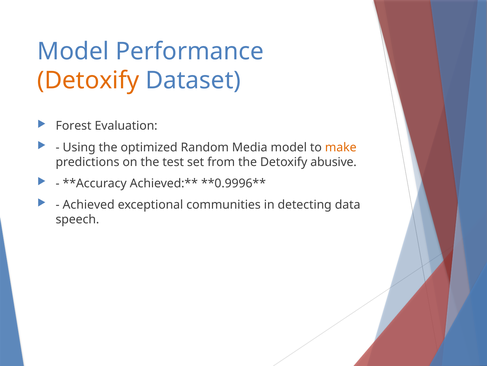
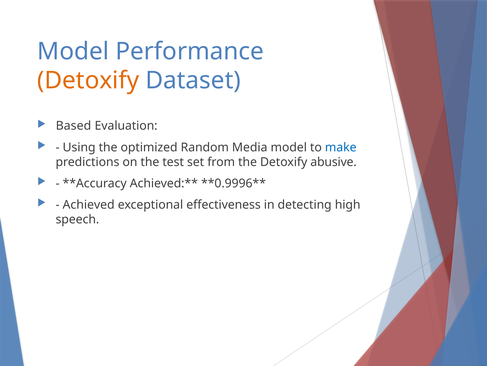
Forest: Forest -> Based (73, 126)
make colour: orange -> blue (341, 147)
communities: communities -> effectiveness (224, 204)
data: data -> high (348, 204)
